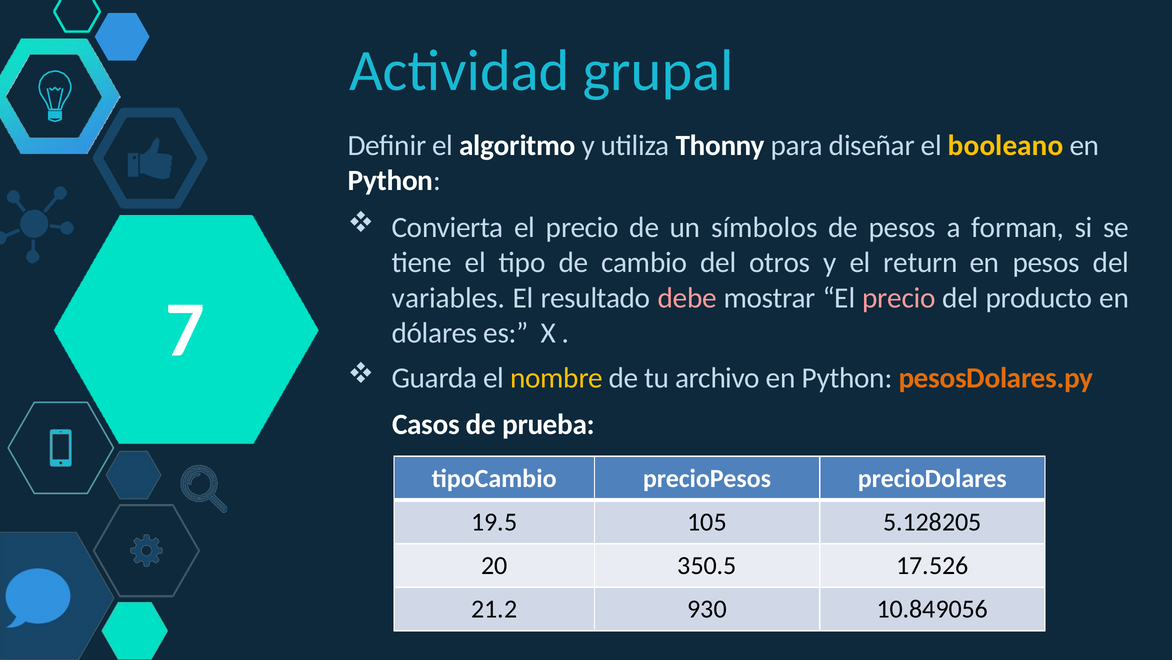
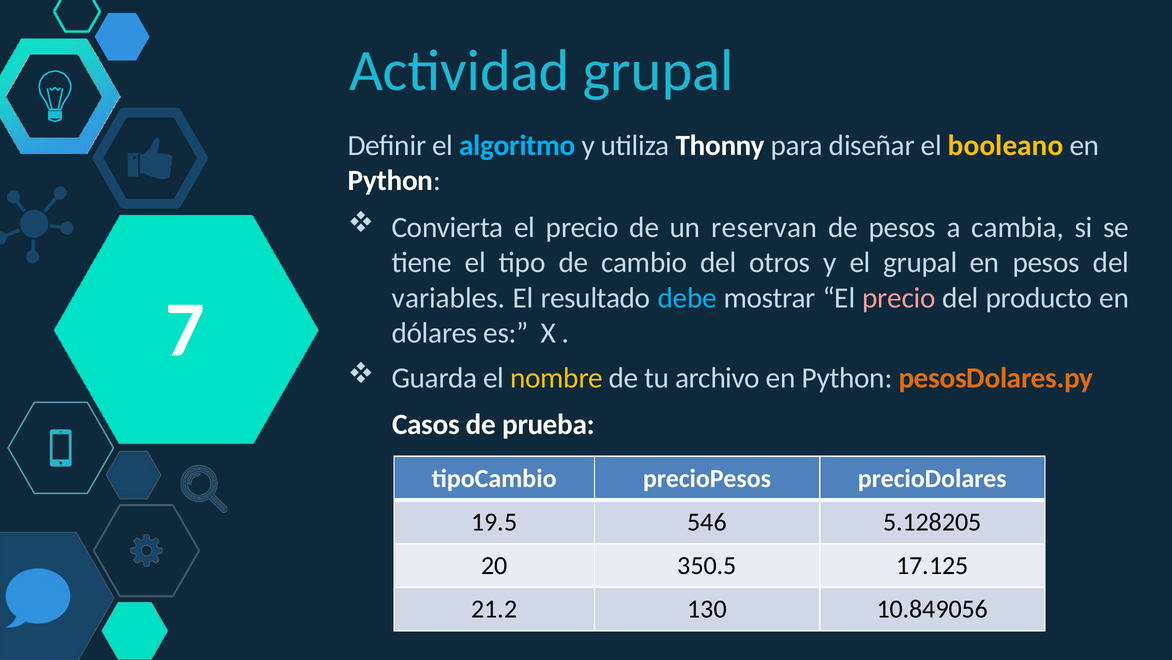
algoritmo colour: white -> light blue (517, 145)
símbolos: símbolos -> reservan (764, 227)
forman: forman -> cambia (1018, 227)
el return: return -> grupal (920, 263)
debe colour: pink -> light blue (687, 298)
105: 105 -> 546 (707, 521)
17.526: 17.526 -> 17.125 (932, 565)
930: 930 -> 130 (707, 609)
